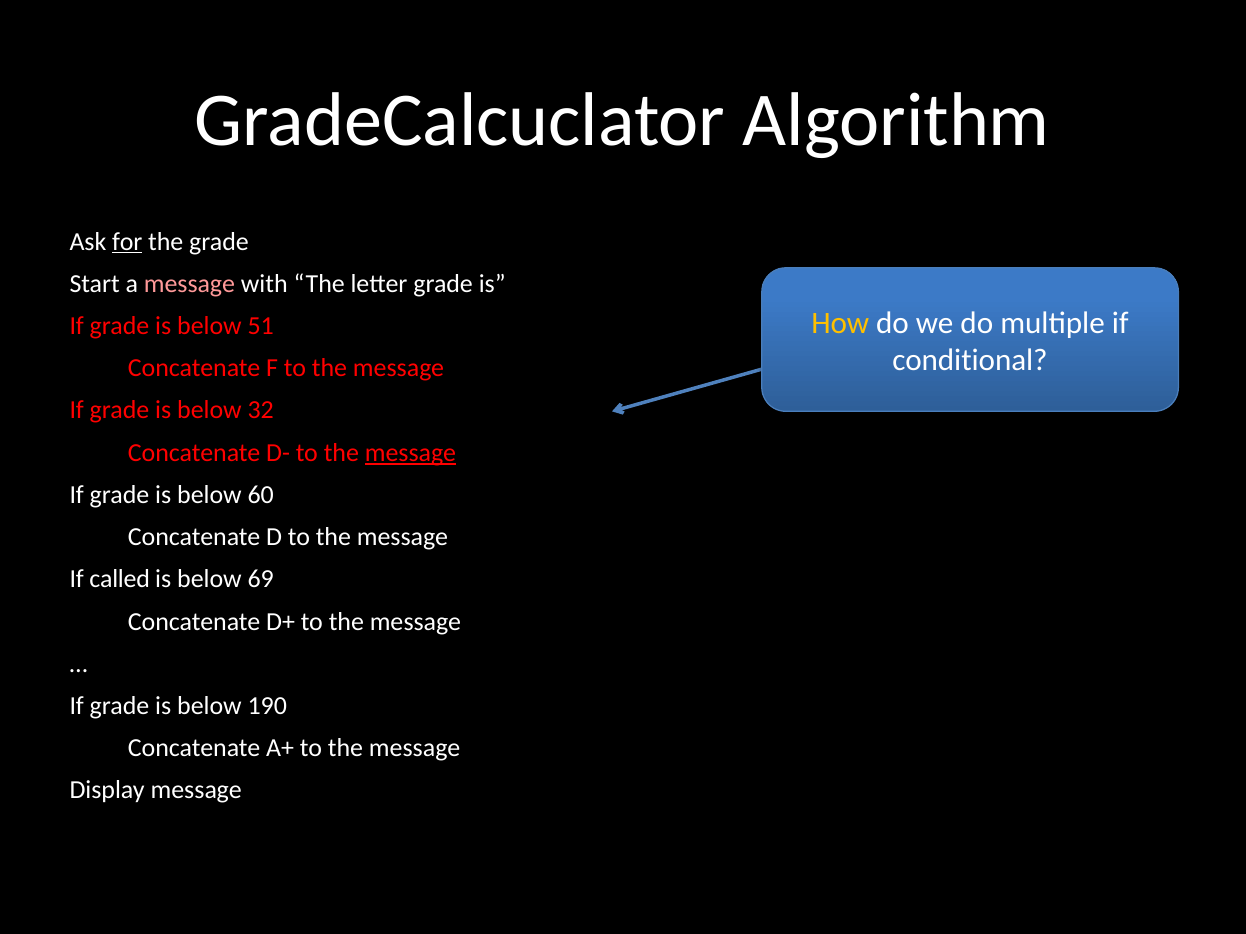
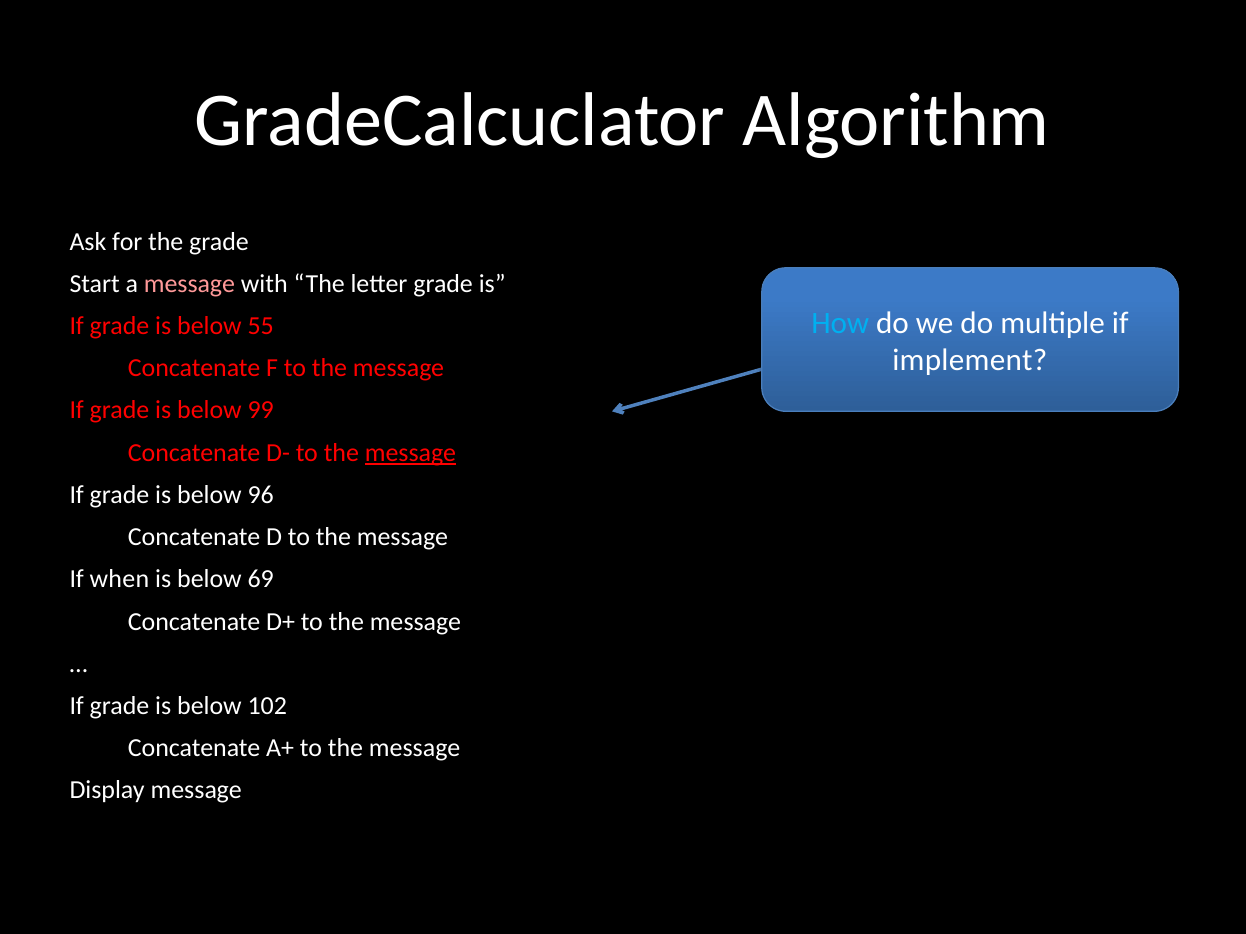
for underline: present -> none (127, 242)
How colour: yellow -> light blue (840, 323)
51: 51 -> 55 (261, 326)
conditional: conditional -> implement (970, 361)
32: 32 -> 99 (261, 411)
60: 60 -> 96 (261, 495)
called: called -> when (119, 580)
190: 190 -> 102 (267, 706)
